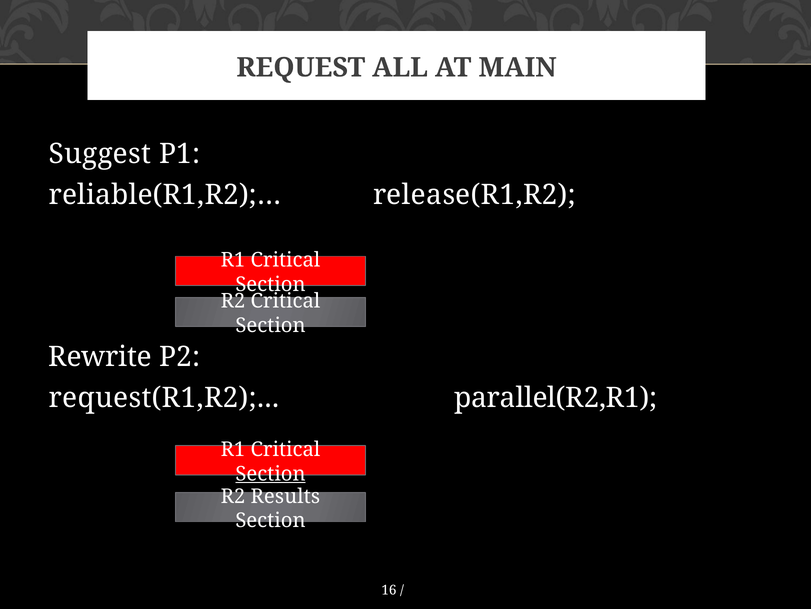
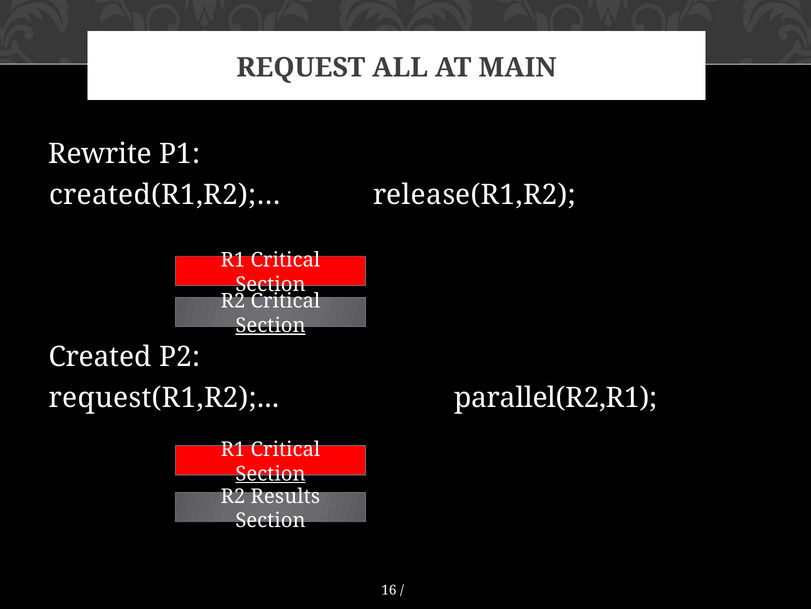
Suggest: Suggest -> Rewrite (100, 154)
reliable(R1,R2);…: reliable(R1,R2);… -> created(R1,R2);… (165, 194)
Section underline: none -> present (271, 325)
Rewrite: Rewrite -> Created (100, 357)
